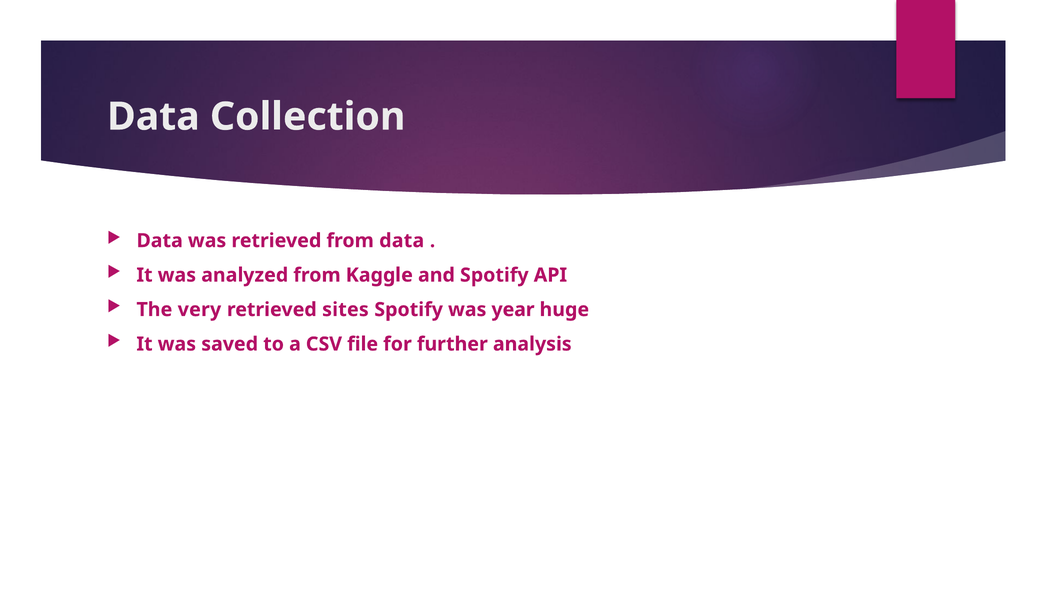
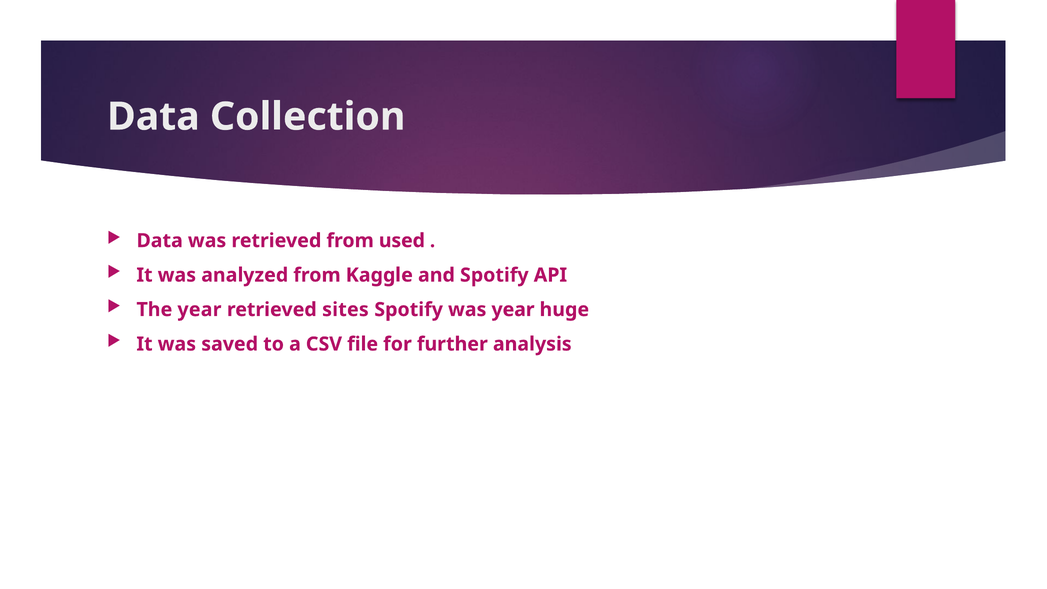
from data: data -> used (402, 241)
The very: very -> year (199, 310)
